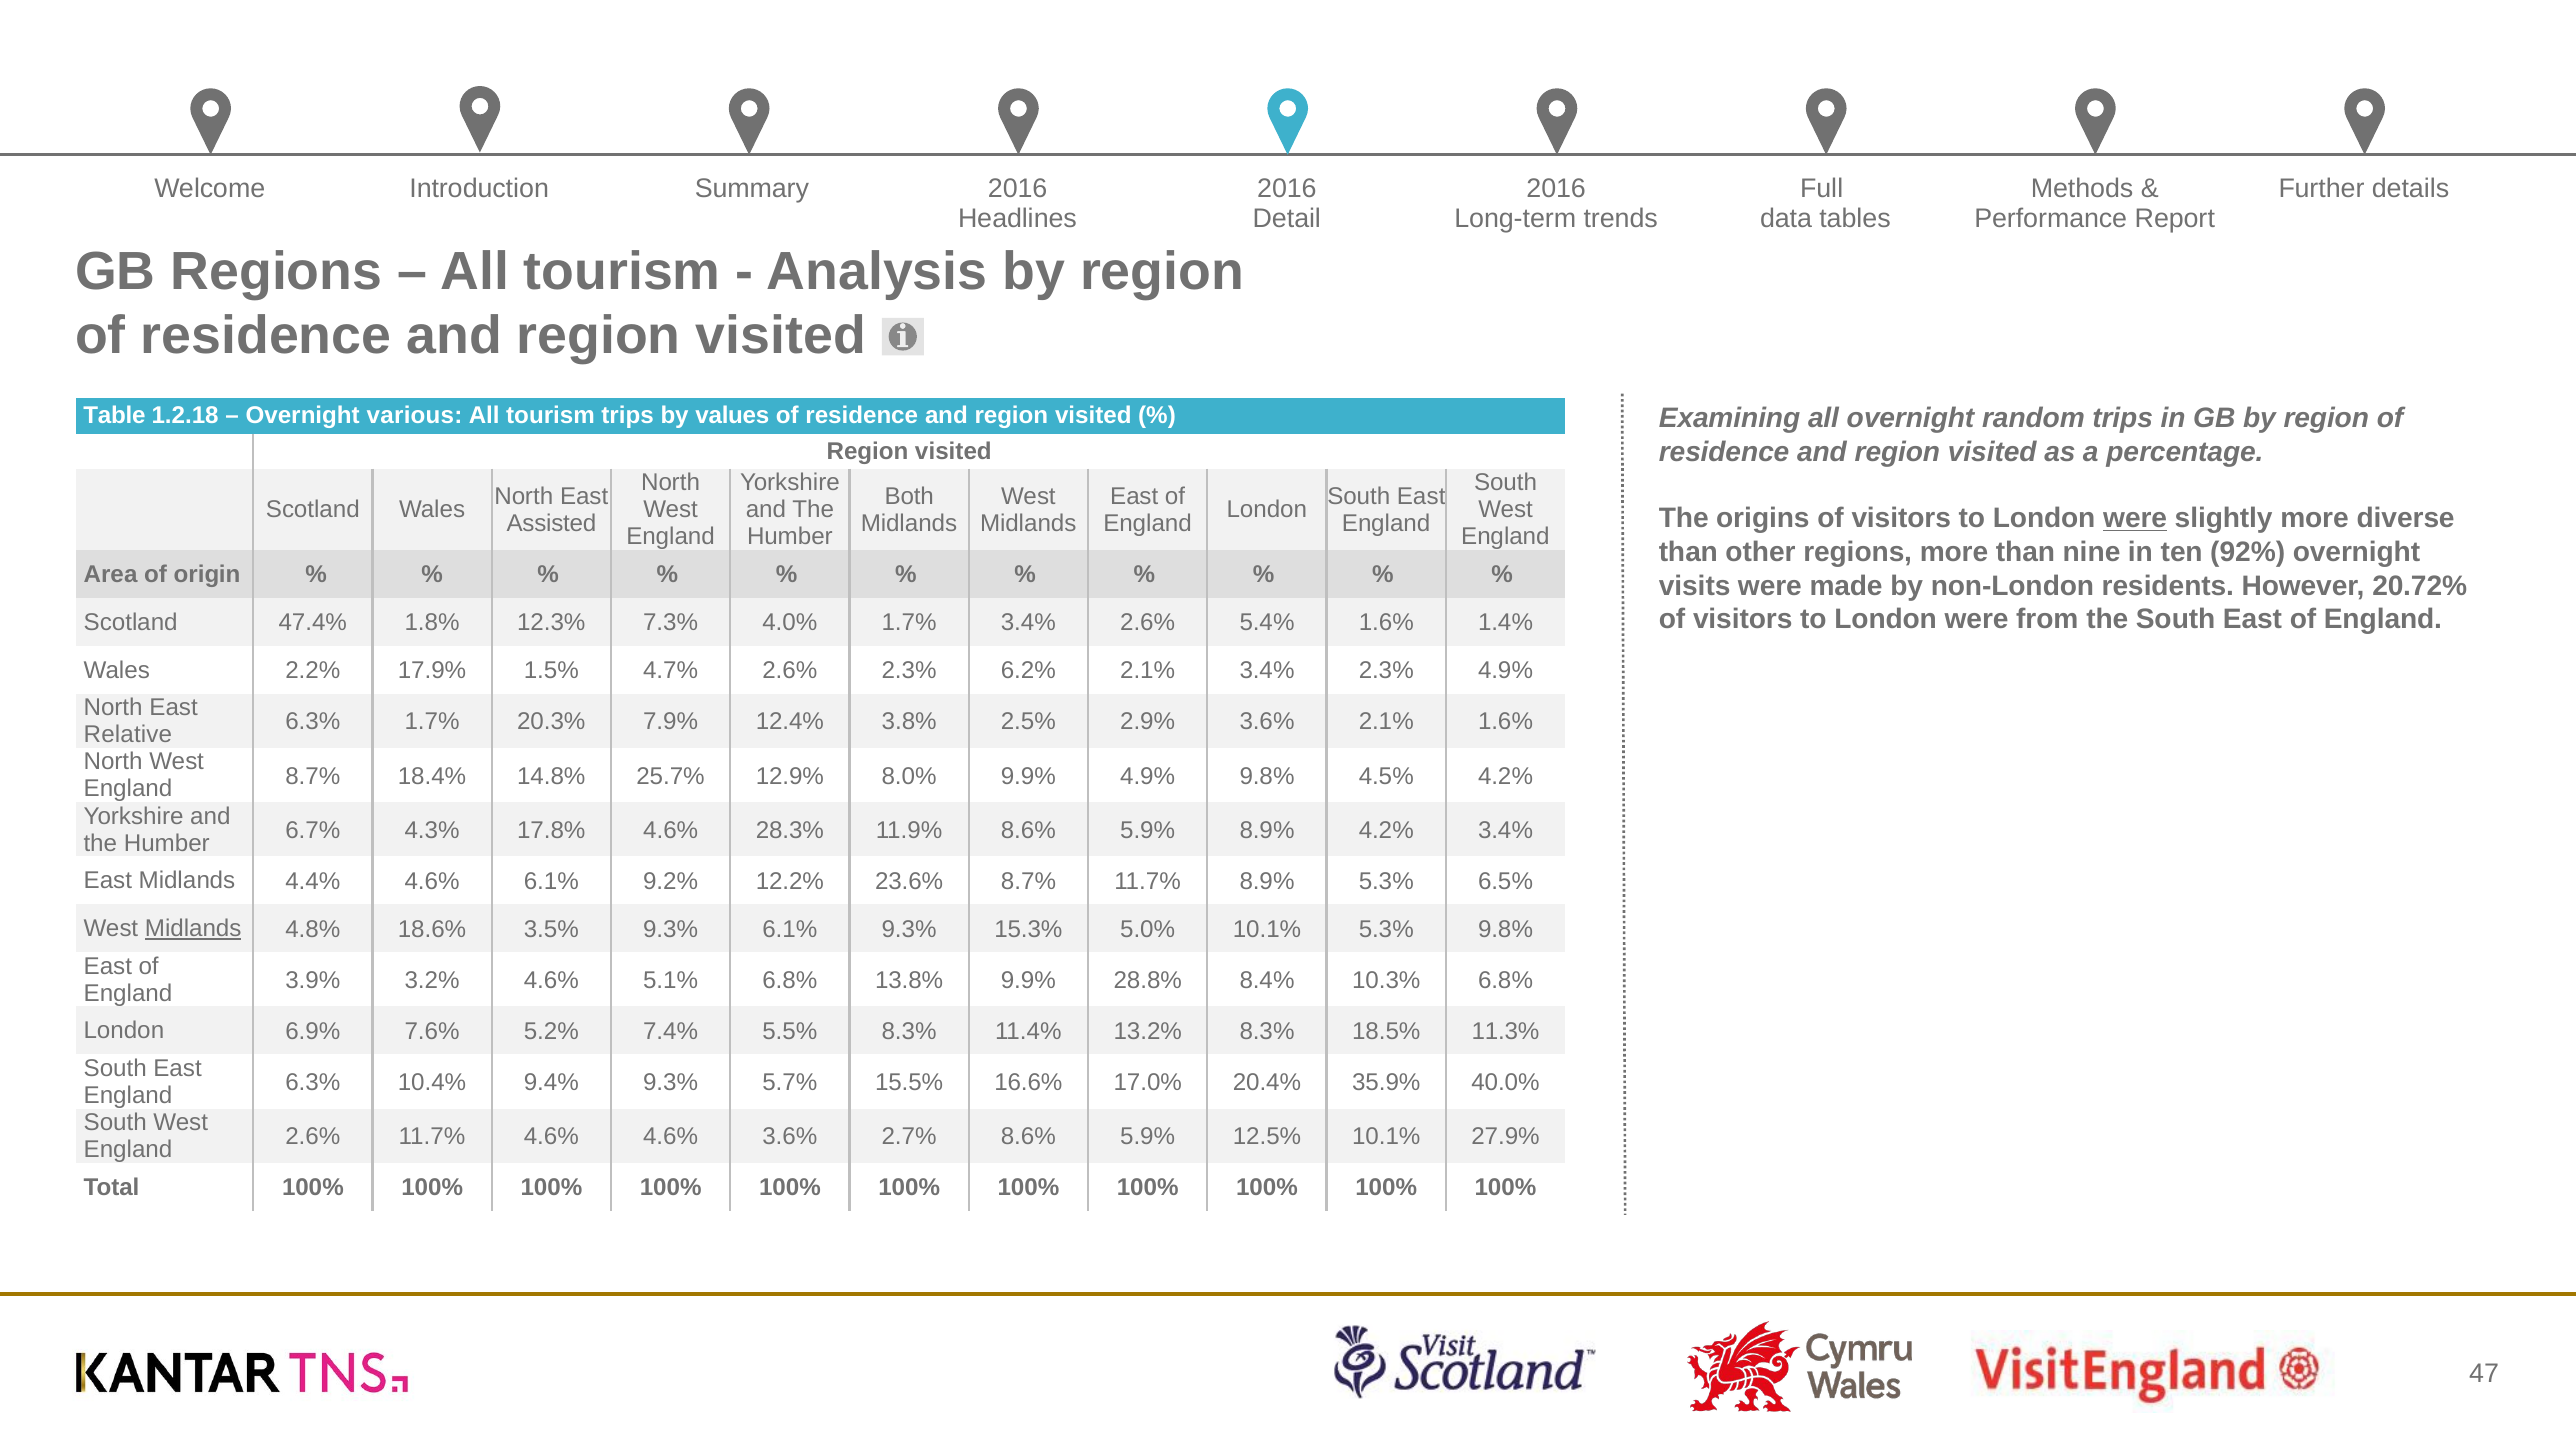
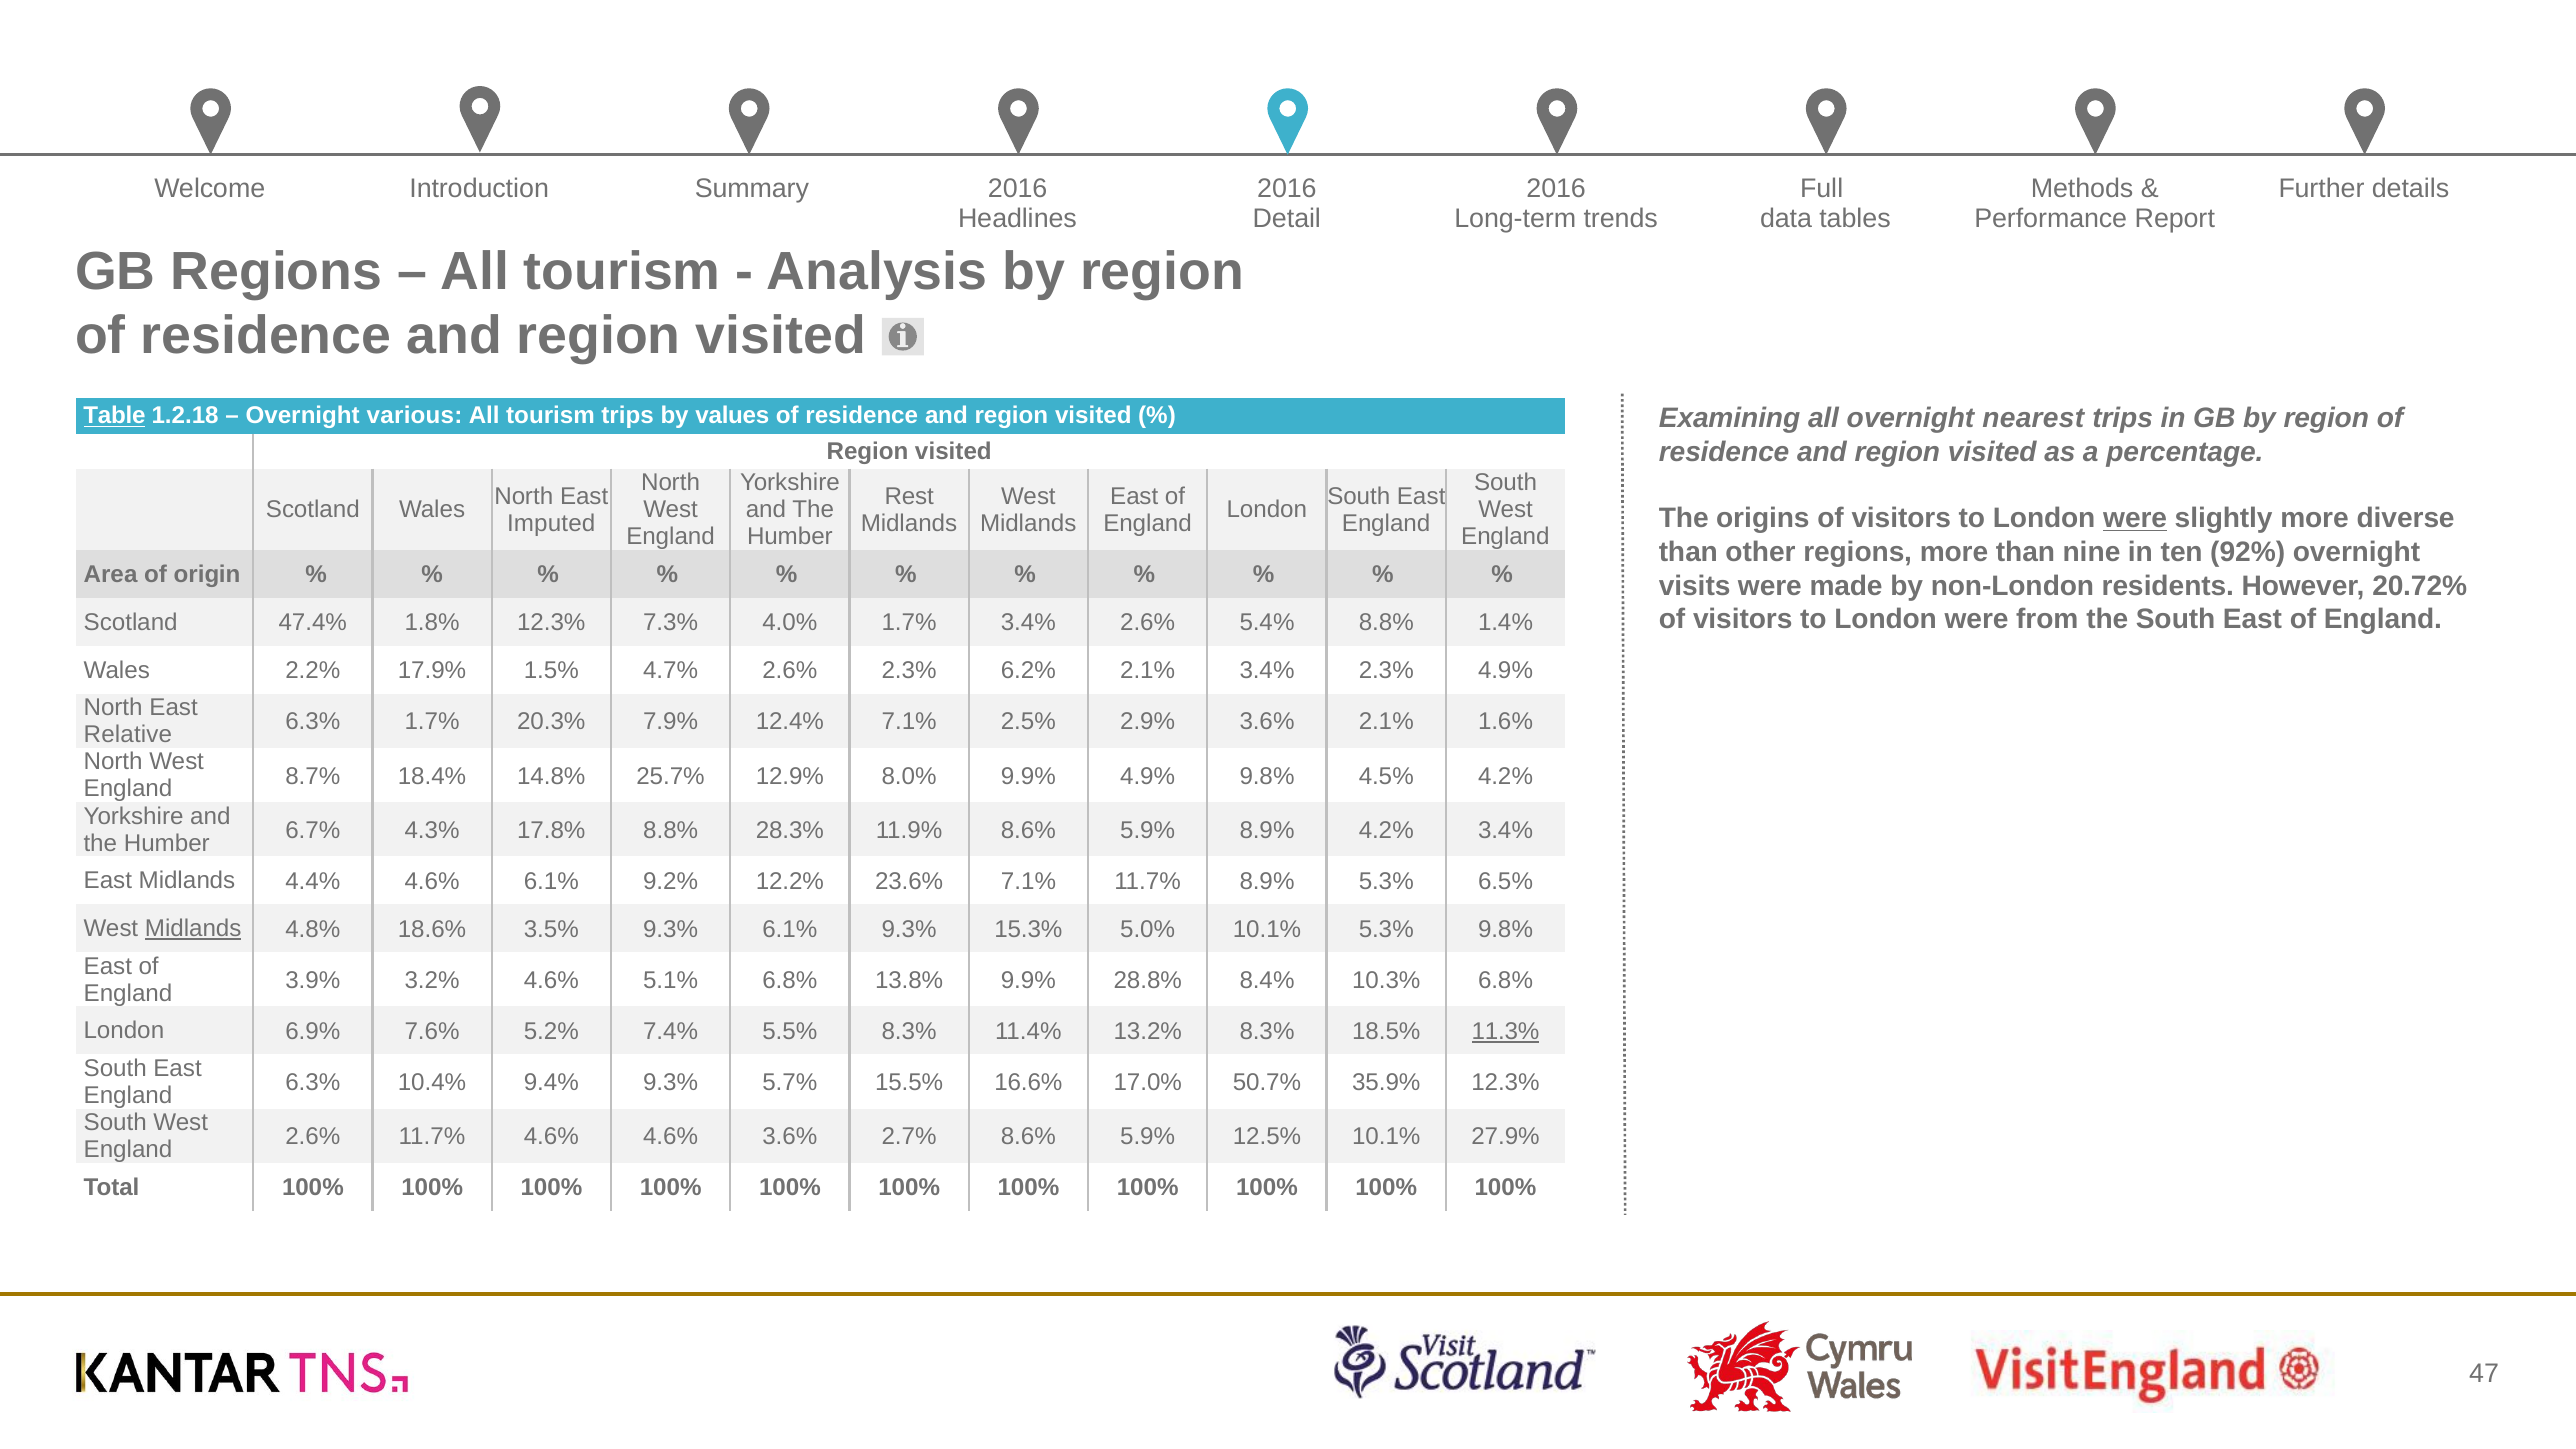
Table underline: none -> present (114, 416)
random: random -> nearest (2033, 419)
Both: Both -> Rest (909, 496)
Assisted: Assisted -> Imputed (551, 523)
5.4% 1.6%: 1.6% -> 8.8% (1386, 623)
12.4% 3.8%: 3.8% -> 7.1% (909, 722)
17.8% 4.6%: 4.6% -> 8.8% (671, 830)
23.6% 8.7%: 8.7% -> 7.1% (1028, 881)
11.3% underline: none -> present (1506, 1032)
20.4%: 20.4% -> 50.7% (1267, 1083)
35.9% 40.0%: 40.0% -> 12.3% (1505, 1083)
